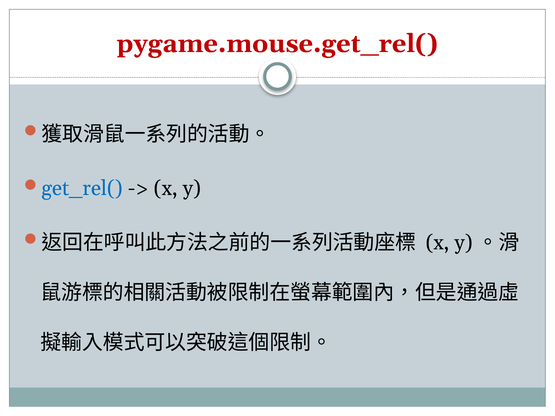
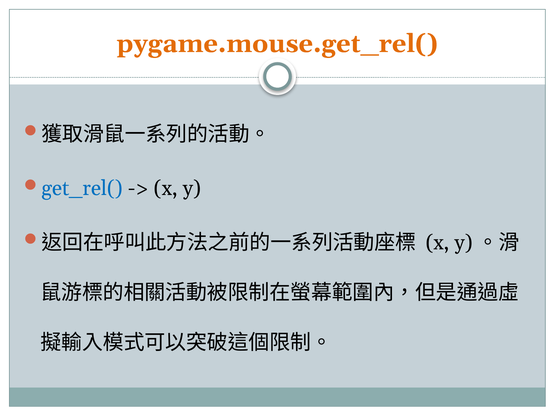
pygame.mouse.get_rel( colour: red -> orange (277, 44)
